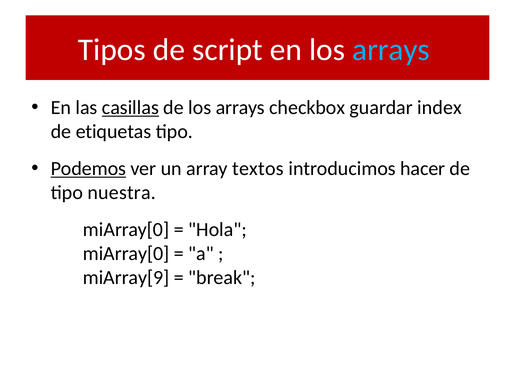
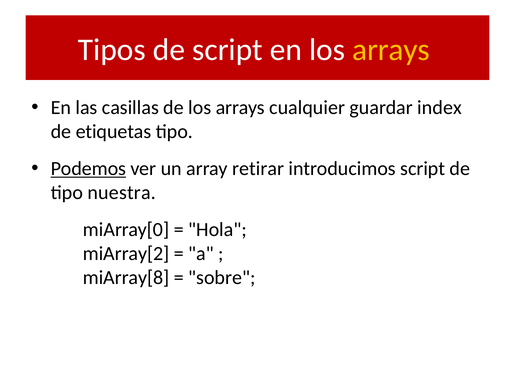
arrays colour: light blue -> yellow (391, 50)
casillas underline: present -> none (130, 108)
checkbox: checkbox -> cualquier (307, 108)
textos: textos -> retirar (258, 169)
introducimos hacer: hacer -> script (423, 169)
miArray[0: miArray[0 -> miArray[2 (126, 254)
miArray[9: miArray[9 -> miArray[8 (126, 278)
break: break -> sobre (222, 278)
